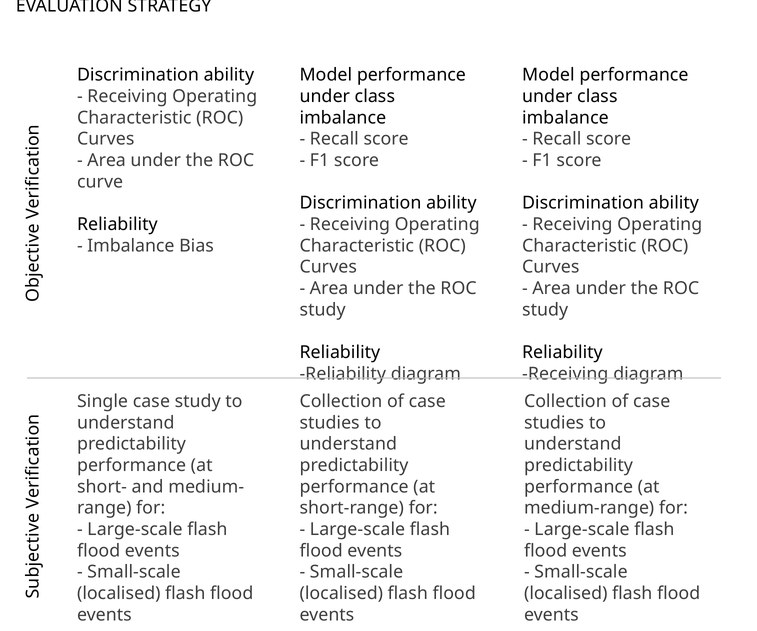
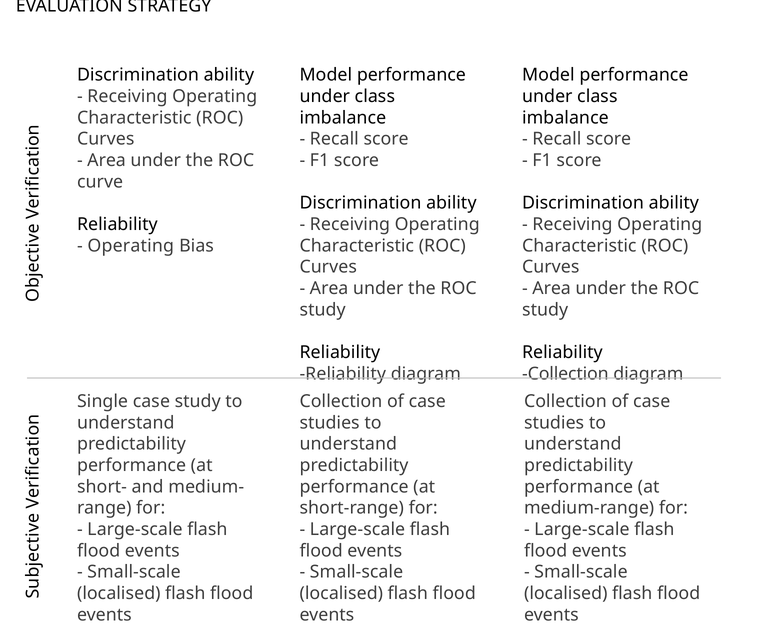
Imbalance: Imbalance -> Operating (131, 246)
Receiving: Receiving -> Collection (565, 374)
